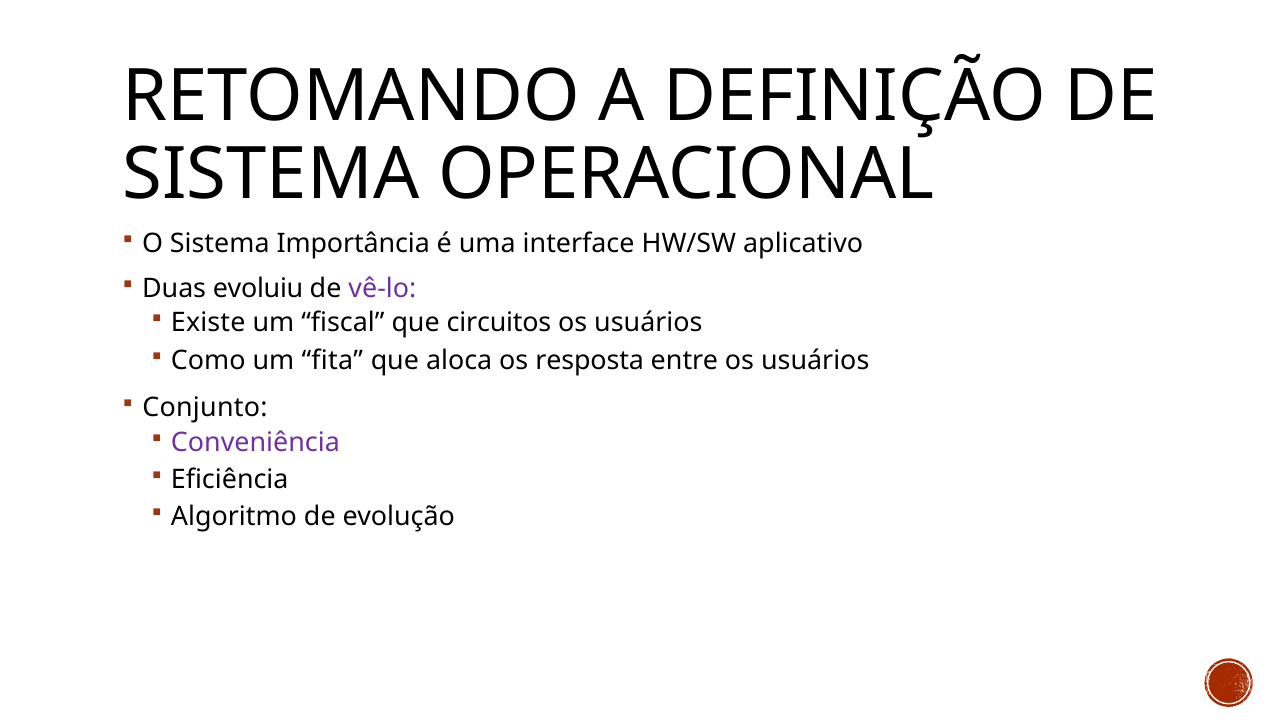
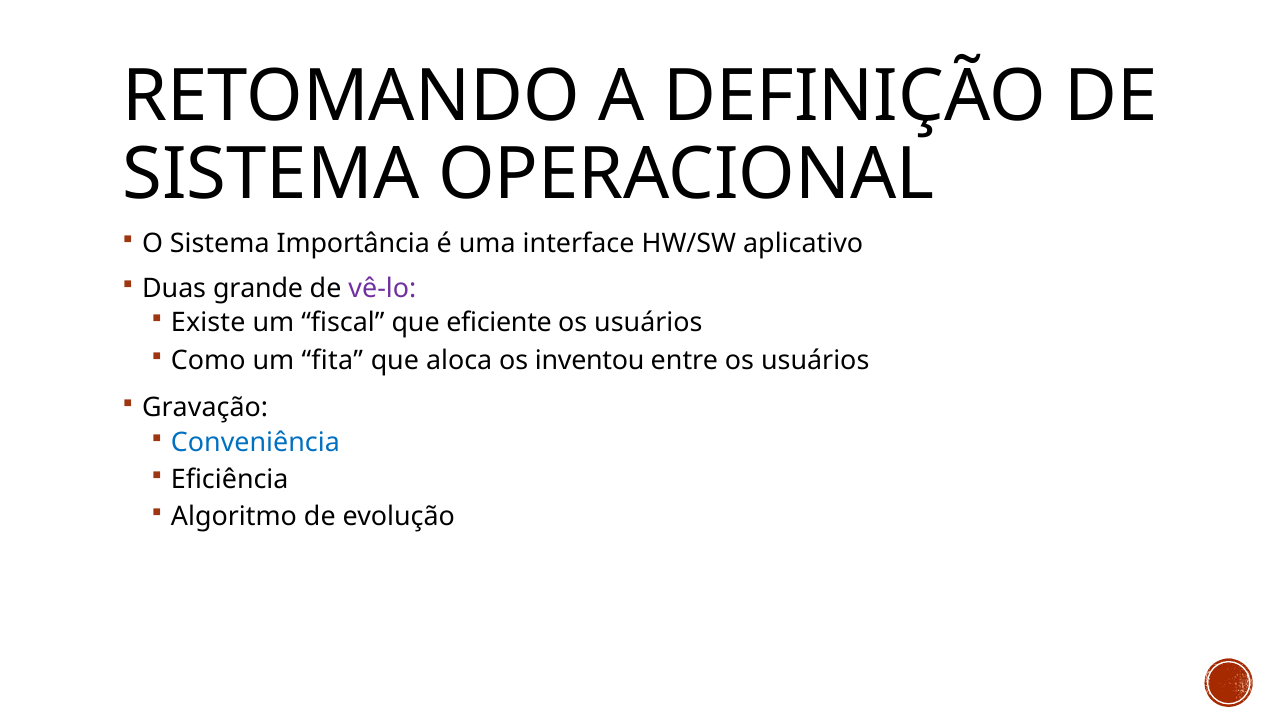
evoluiu: evoluiu -> grande (258, 288)
circuitos: circuitos -> eficiente (499, 323)
resposta: resposta -> inventou (590, 360)
Conjunto: Conjunto -> Gravação (205, 408)
Conveniência colour: purple -> blue (255, 442)
